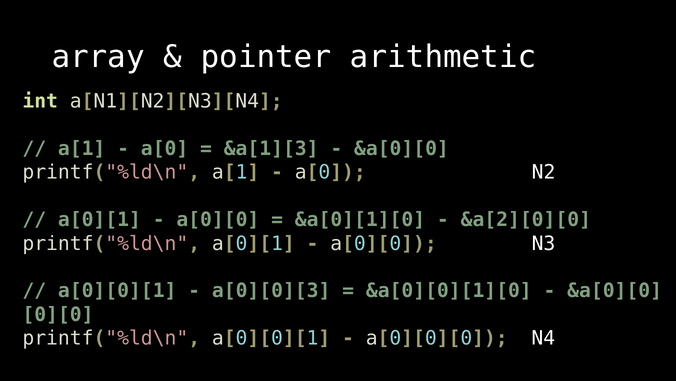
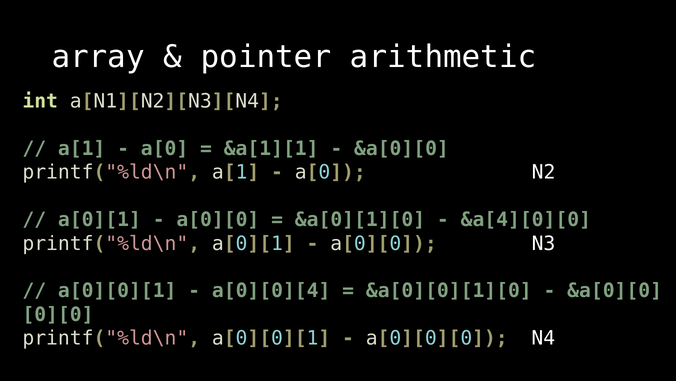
&a[1][3: &a[1][3 -> &a[1][1 (271, 148)
&a[2][0][0: &a[2][0][0 -> &a[4][0][0 (526, 219)
a[0][0][3: a[0][0][3 -> a[0][0][4 (271, 290)
